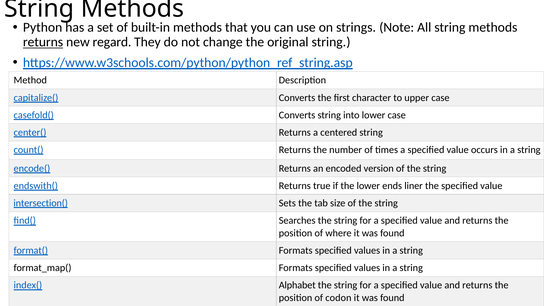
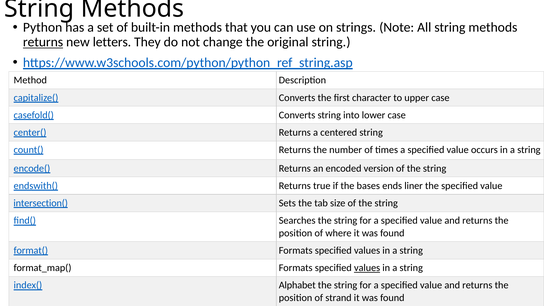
regard: regard -> letters (112, 42)
the lower: lower -> bases (368, 186)
values underline: none -> present (367, 268)
codon: codon -> strand (338, 298)
